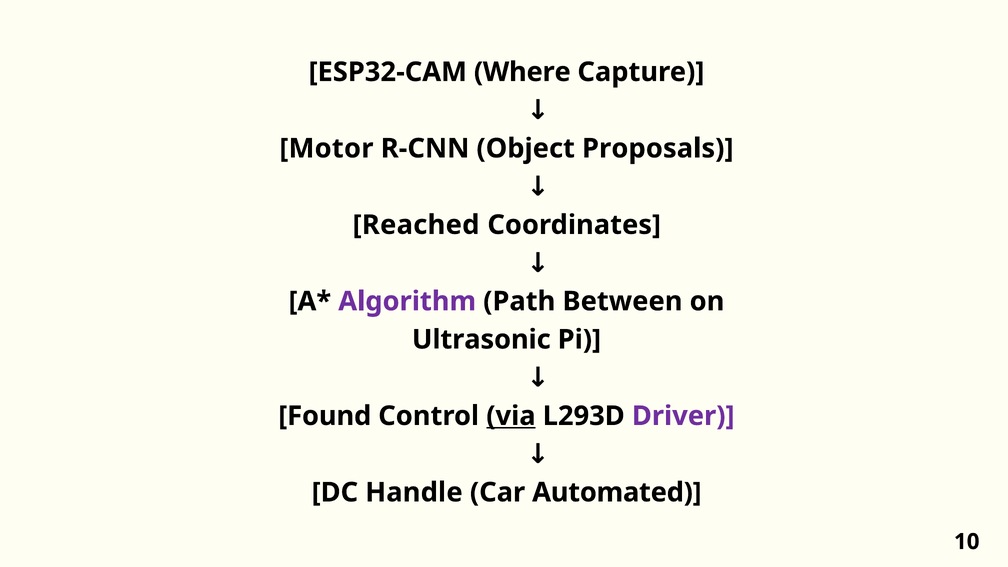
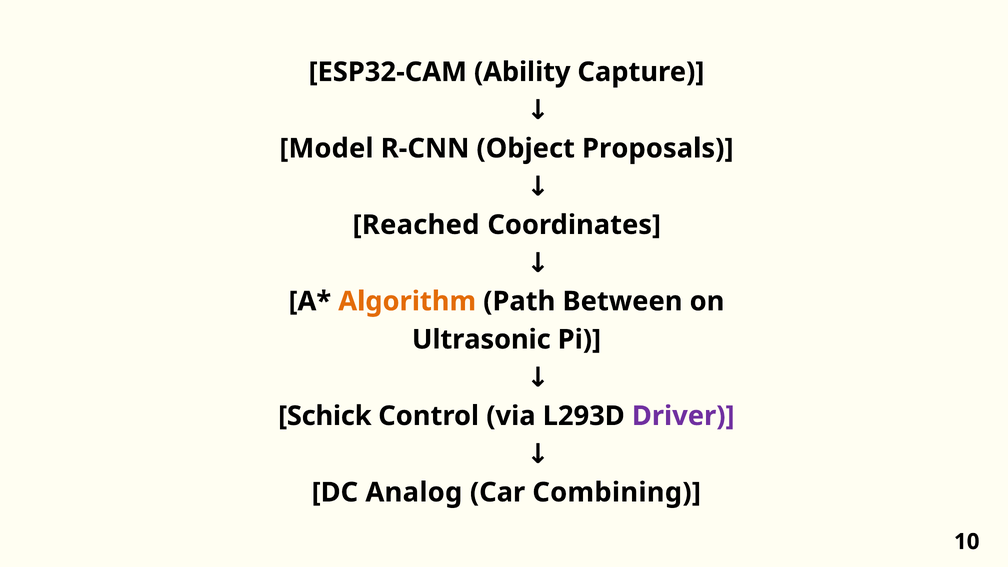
Where: Where -> Ability (522, 72)
Motor: Motor -> Model (326, 148)
Algorithm colour: purple -> orange (407, 301)
Found: Found -> Schick (325, 416)
via underline: present -> none (511, 416)
Handle: Handle -> Analog (414, 492)
Automated: Automated -> Combining (617, 492)
